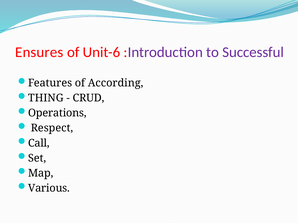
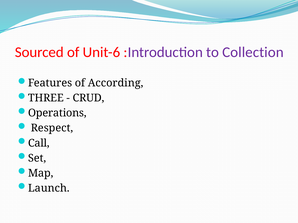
Ensures: Ensures -> Sourced (39, 52)
Successful: Successful -> Collection (253, 52)
THING: THING -> THREE (46, 98)
Various: Various -> Launch (49, 189)
